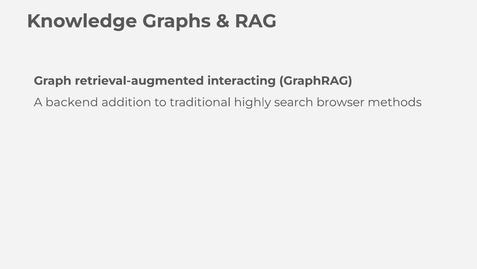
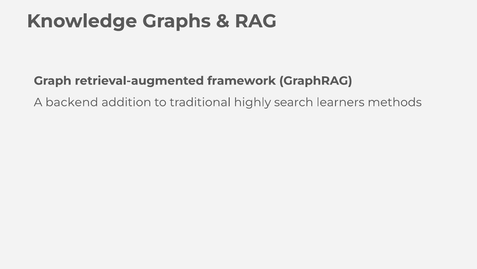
interacting: interacting -> framework (242, 81)
browser: browser -> learners (340, 102)
